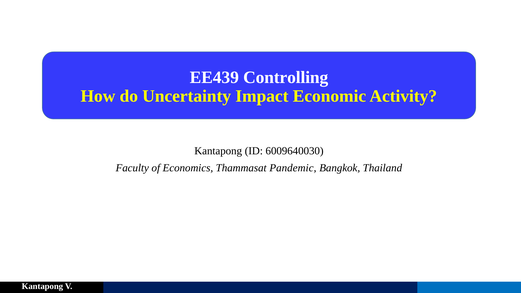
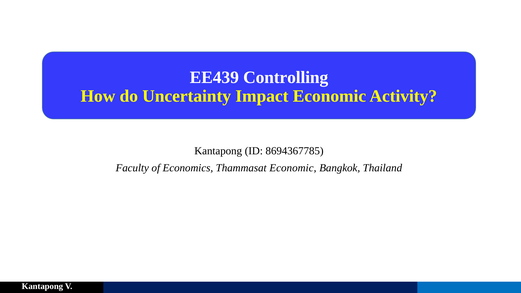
6009640030: 6009640030 -> 8694367785 (295, 151)
Thammasat Pandemic: Pandemic -> Economic (293, 168)
